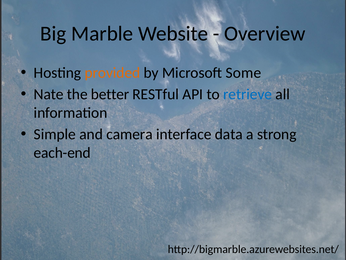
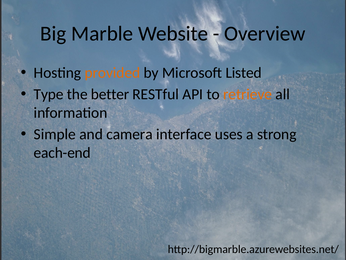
Some: Some -> Listed (244, 73)
Nate: Nate -> Type (49, 94)
retrieve colour: blue -> orange (248, 94)
data: data -> uses (229, 134)
